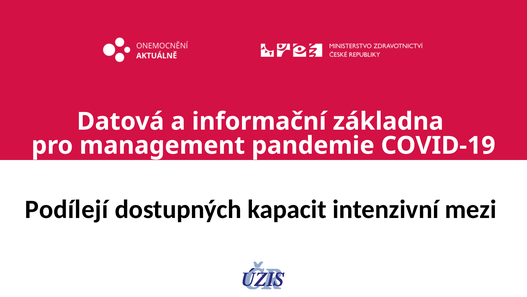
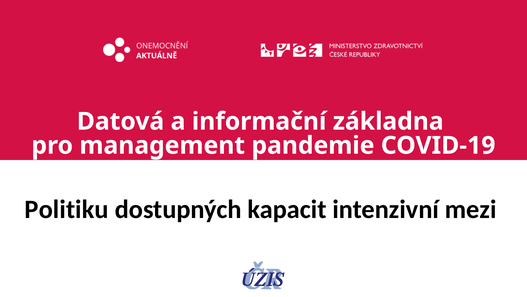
Podílejí: Podílejí -> Politiku (67, 209)
